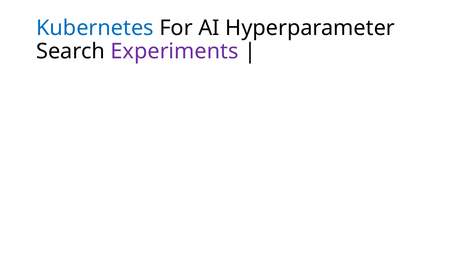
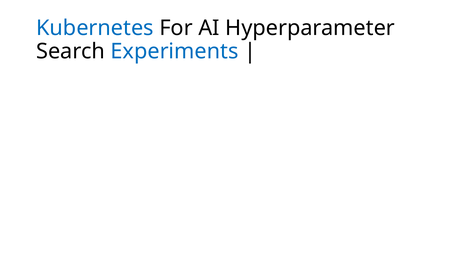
Experiments colour: purple -> blue (174, 52)
